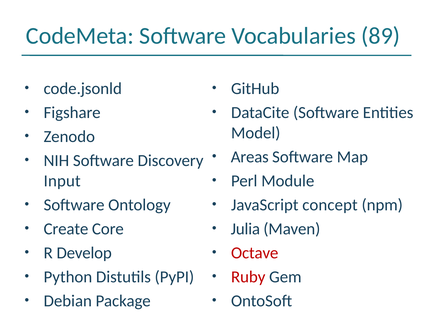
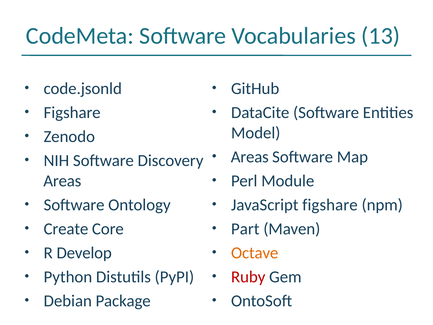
89: 89 -> 13 (381, 36)
Input: Input -> Areas (62, 181)
JavaScript concept: concept -> figshare (330, 205)
Julia: Julia -> Part (245, 229)
Octave colour: red -> orange (255, 253)
